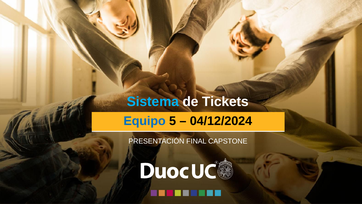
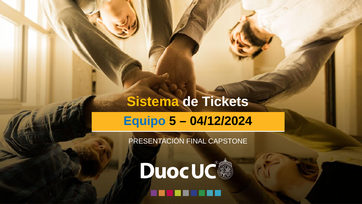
Sistema colour: light blue -> yellow (153, 102)
